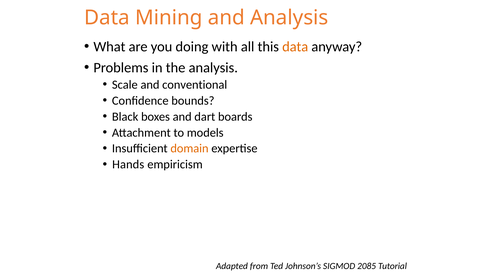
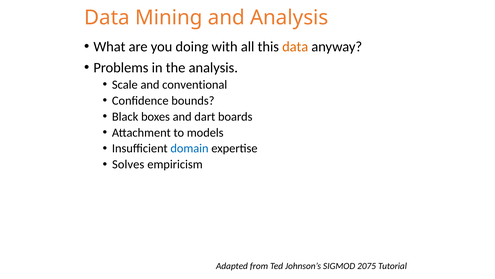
domain colour: orange -> blue (189, 148)
Hands: Hands -> Solves (128, 164)
2085: 2085 -> 2075 (367, 265)
